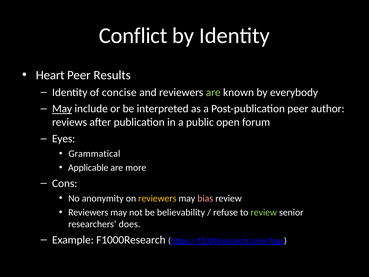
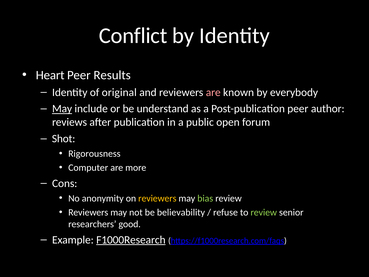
concise: concise -> original (119, 92)
are colour: light green -> pink (213, 92)
interpreted: interpreted -> understand (163, 109)
Eyes: Eyes -> Shot (64, 139)
Grammatical: Grammatical -> Rigorousness (94, 153)
Applicable: Applicable -> Computer (88, 168)
bias colour: pink -> light green (205, 198)
does: does -> good (130, 224)
F1000Research underline: none -> present (131, 240)
